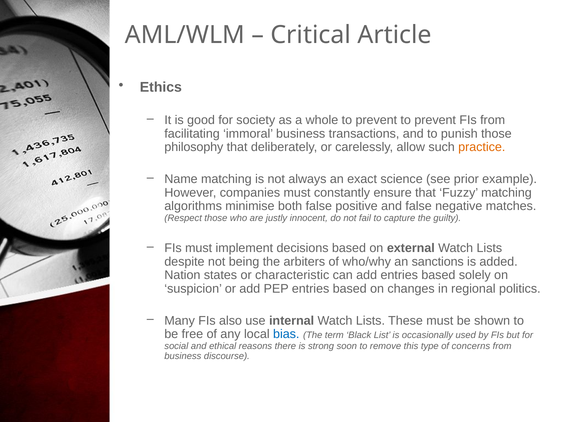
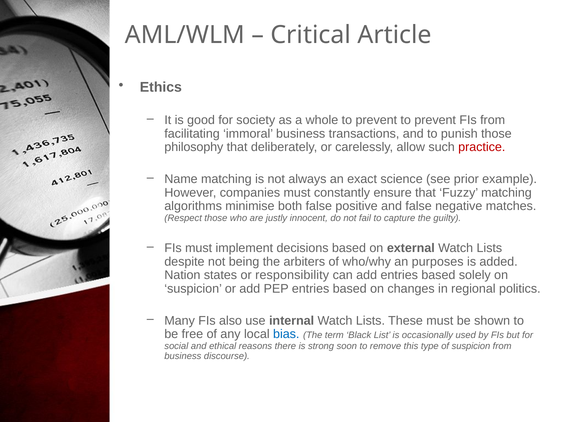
practice colour: orange -> red (482, 147)
sanctions: sanctions -> purposes (438, 262)
characteristic: characteristic -> responsibility (292, 275)
of concerns: concerns -> suspicion (471, 346)
